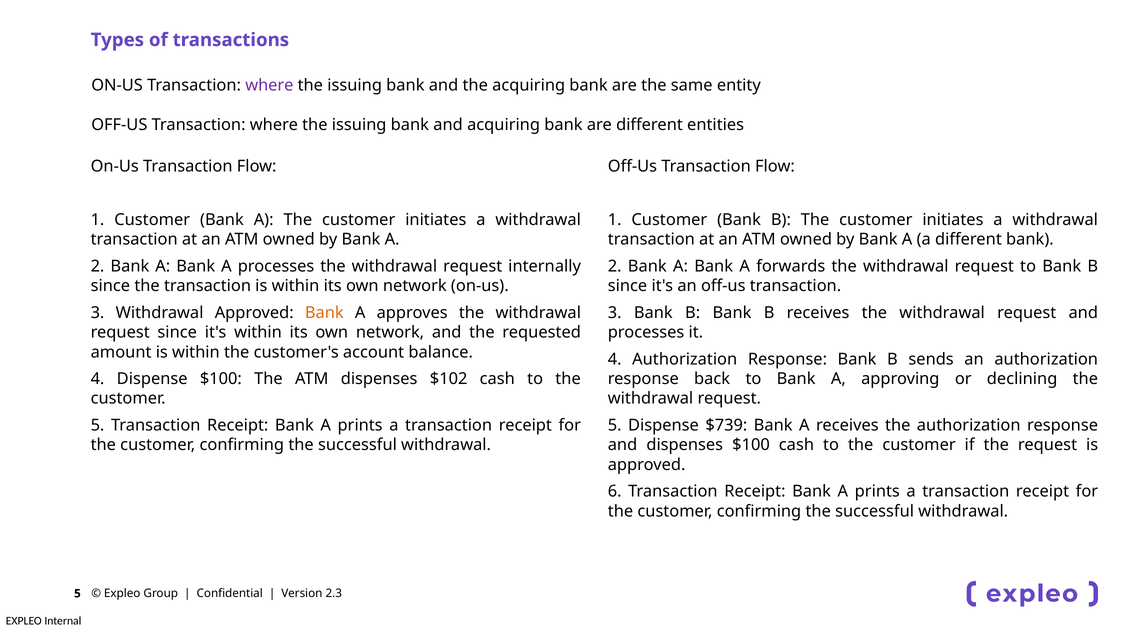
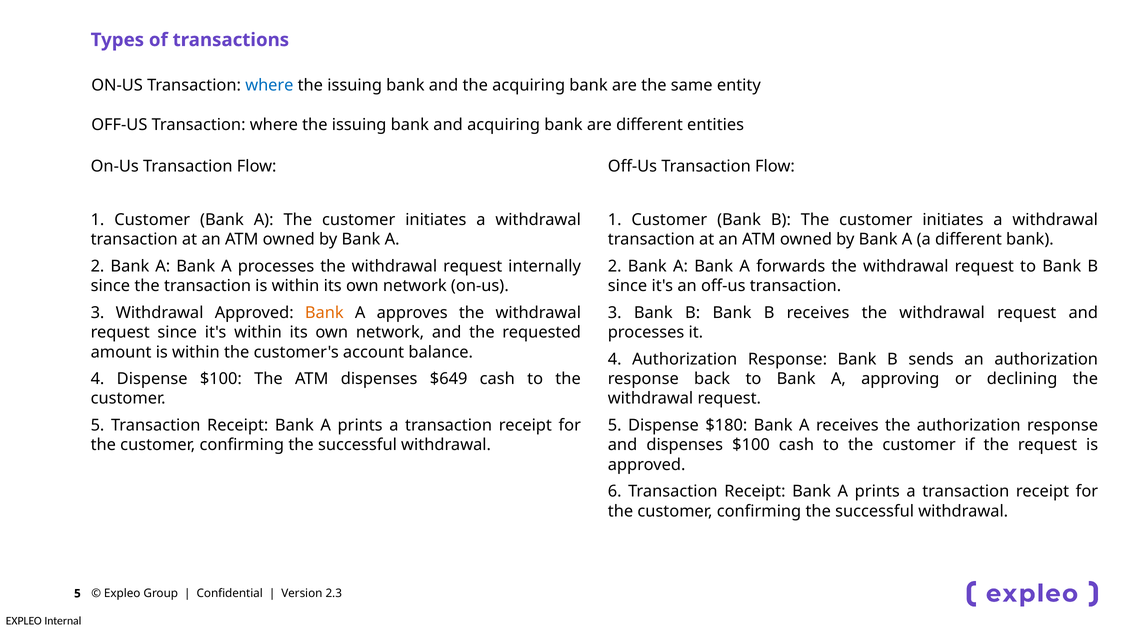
where colour: purple -> blue (269, 86)
$102: $102 -> $649 (449, 379)
$739: $739 -> $180 (726, 425)
